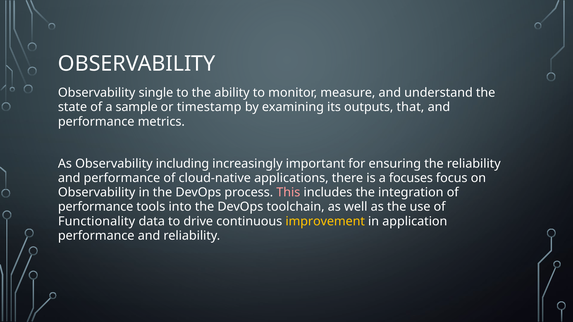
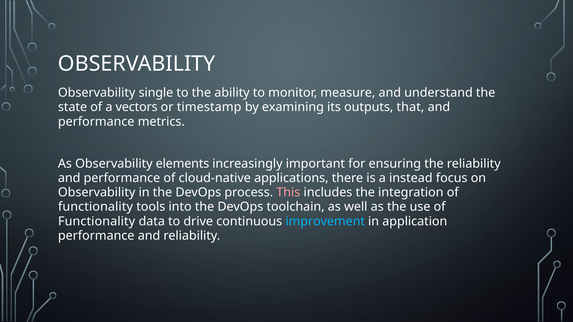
sample: sample -> vectors (137, 107)
including: including -> elements (182, 164)
focuses: focuses -> instead (411, 178)
performance: performance -> functionality (95, 207)
improvement colour: yellow -> light blue (325, 221)
